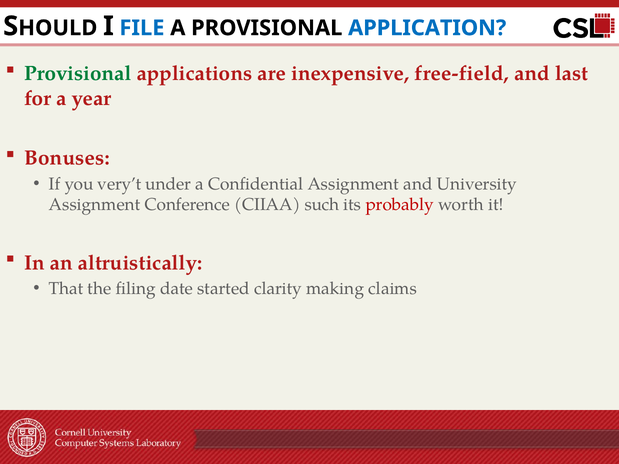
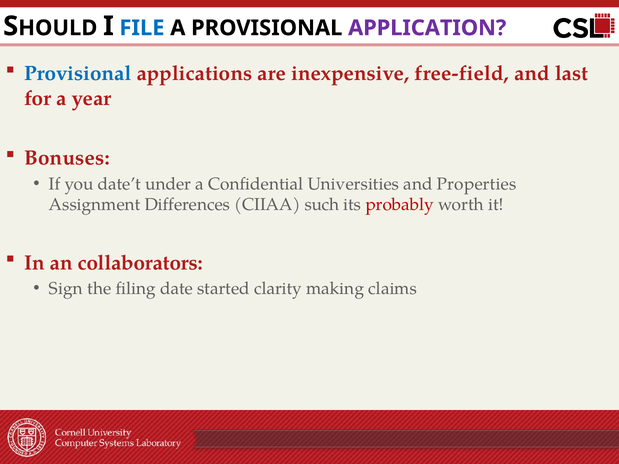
APPLICATION colour: blue -> purple (427, 28)
Provisional colour: green -> blue (78, 74)
very’t: very’t -> date’t (119, 184)
Confidential Assignment: Assignment -> Universities (353, 184)
University: University -> Properties (477, 184)
Conference: Conference -> Differences (187, 205)
altruistically: altruistically -> collaborators (140, 263)
That: That -> Sign (66, 289)
